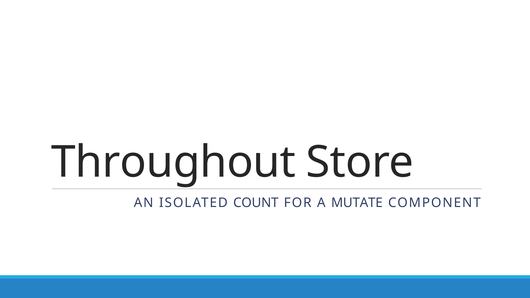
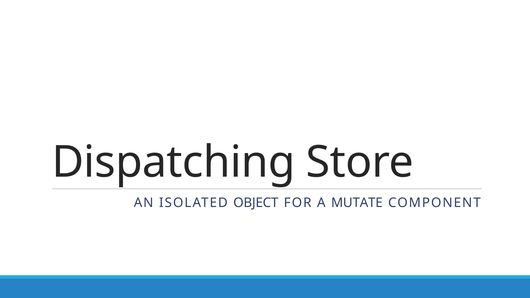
Throughout: Throughout -> Dispatching (173, 162)
COUNT: COUNT -> OBJECT (256, 203)
